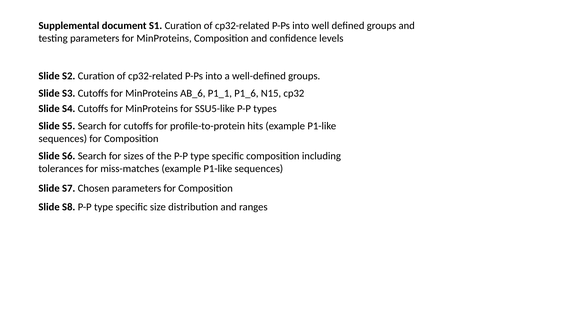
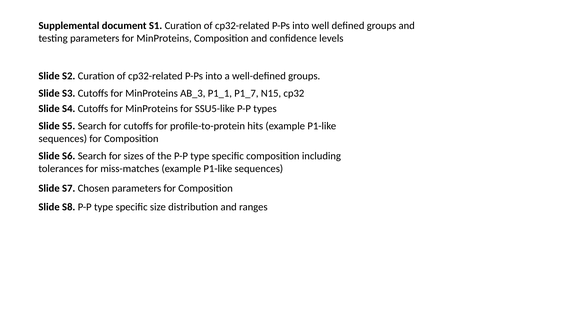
AB_6: AB_6 -> AB_3 (193, 94)
P1_6: P1_6 -> P1_7 (246, 94)
